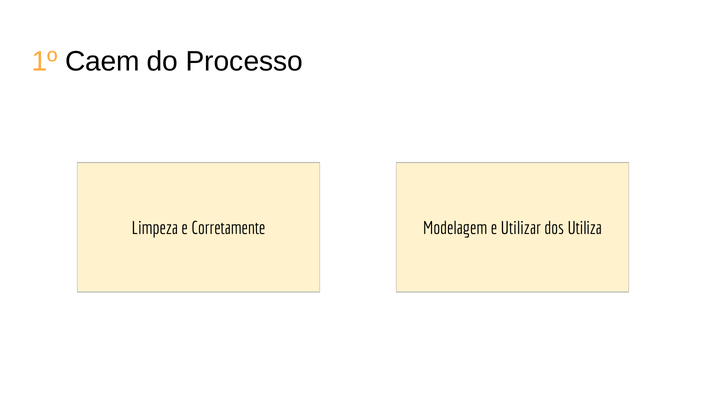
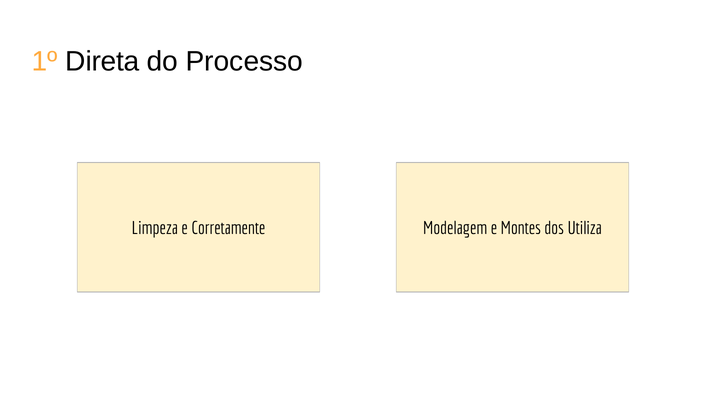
Caem: Caem -> Direta (102, 61)
Utilizar: Utilizar -> Montes (521, 229)
